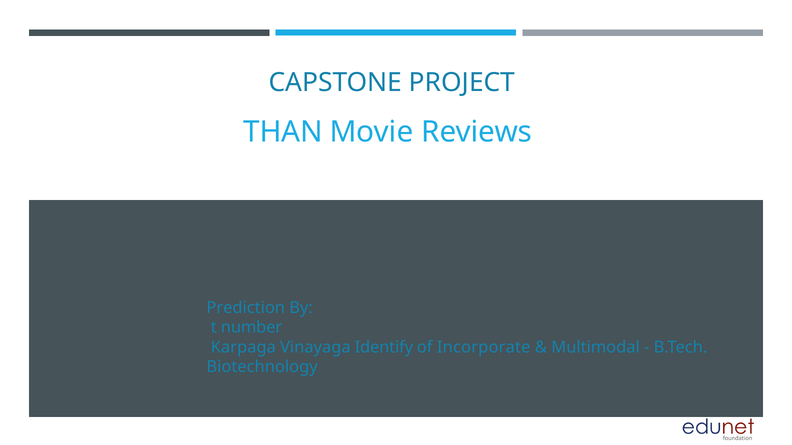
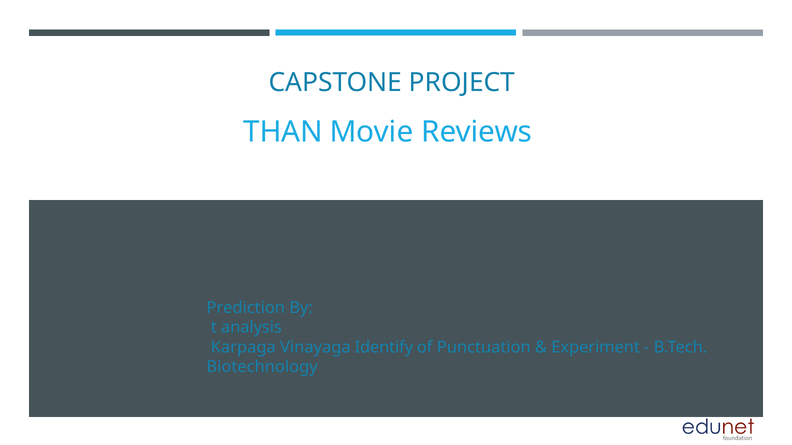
number: number -> analysis (251, 328)
Incorporate: Incorporate -> Punctuation (484, 348)
Multimodal: Multimodal -> Experiment (596, 348)
